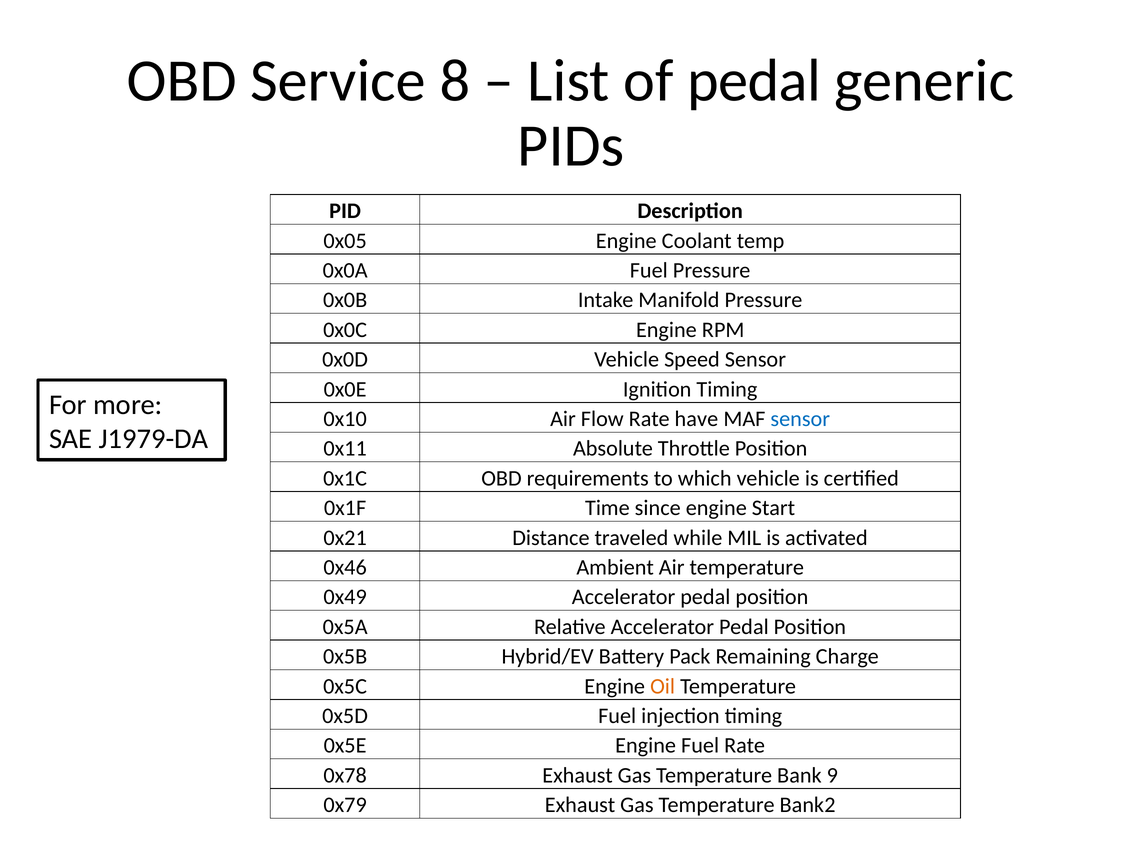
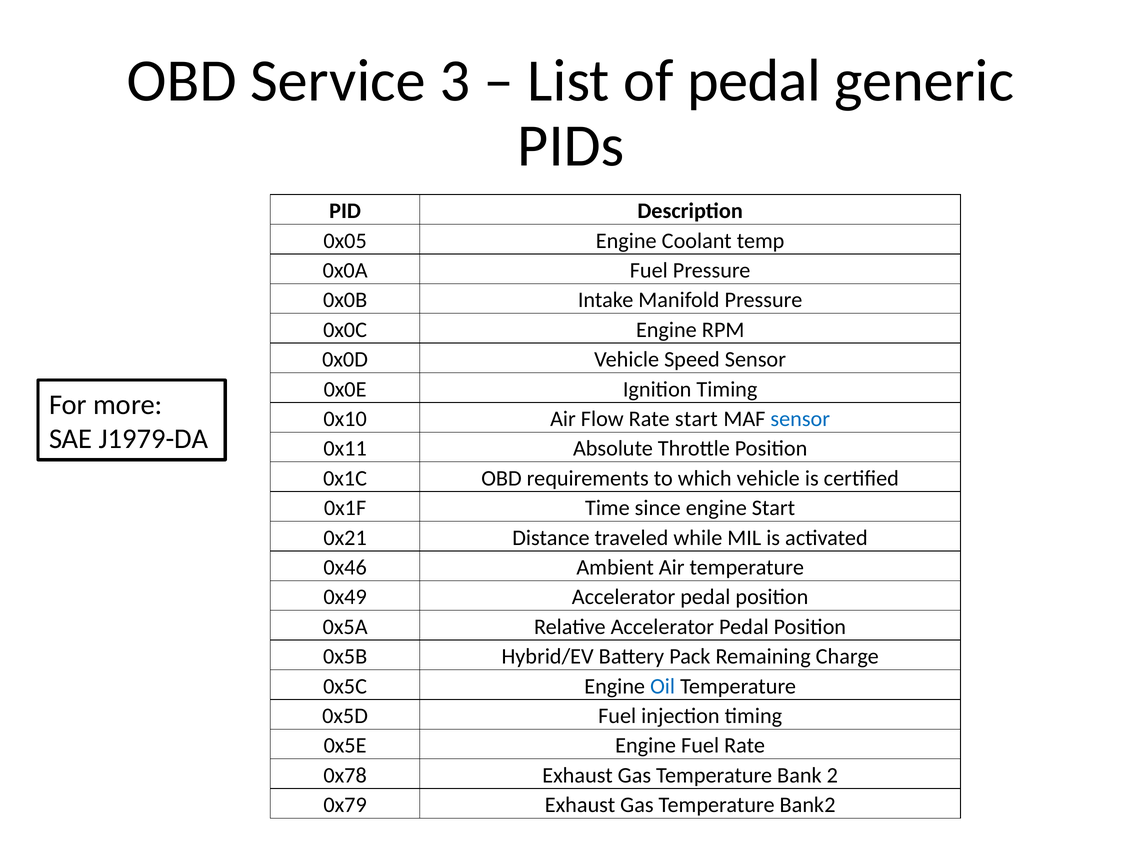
8: 8 -> 3 (455, 81)
Rate have: have -> start (696, 419)
Oil colour: orange -> blue (663, 687)
9: 9 -> 2 (832, 776)
